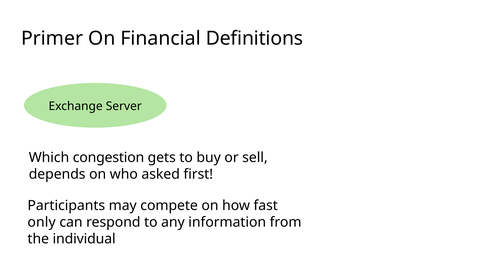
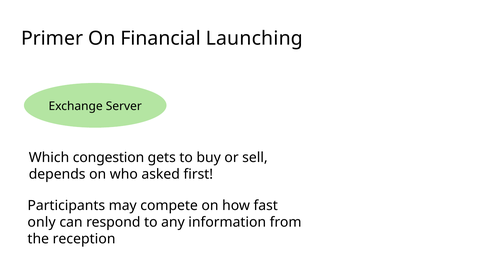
Definitions: Definitions -> Launching (254, 38)
individual: individual -> reception (84, 239)
